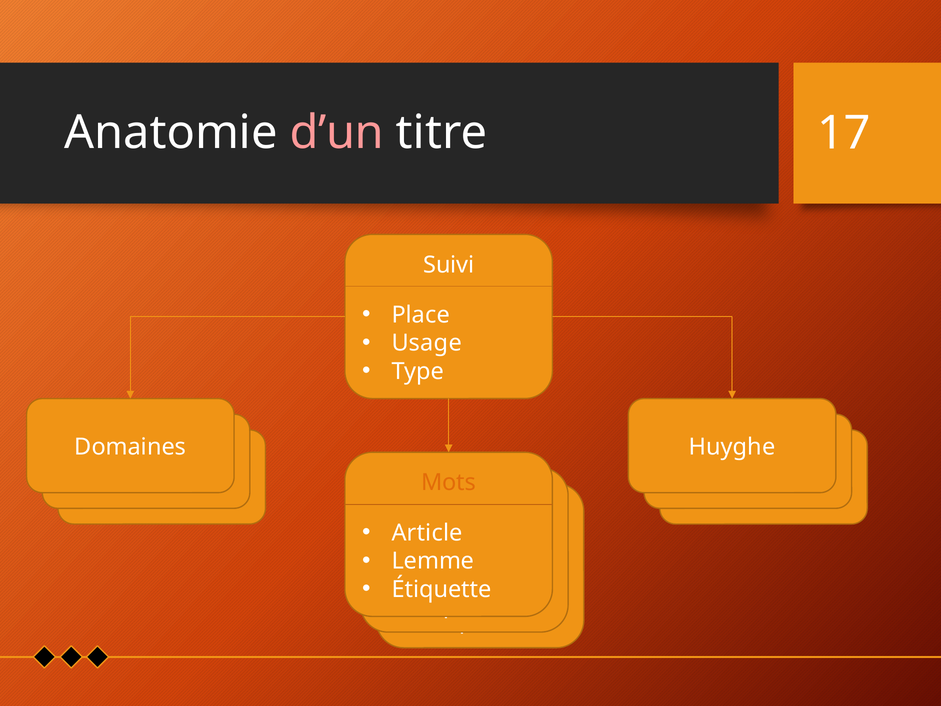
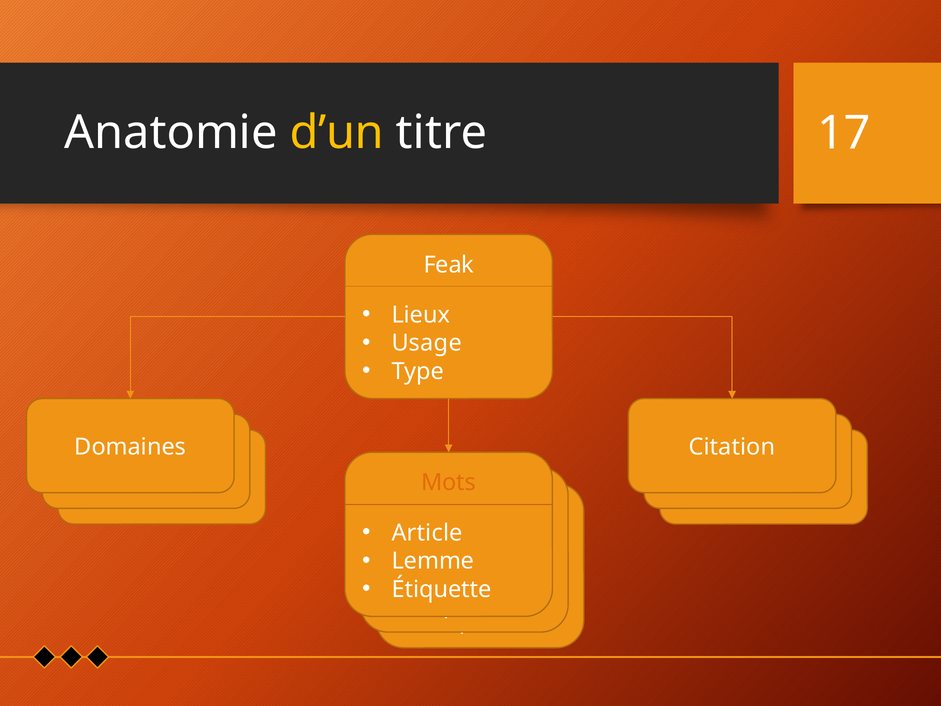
d’un colour: pink -> yellow (337, 133)
Suivi: Suivi -> Feak (449, 265)
Place: Place -> Lieux (421, 315)
Huyghe: Huyghe -> Citation (732, 447)
